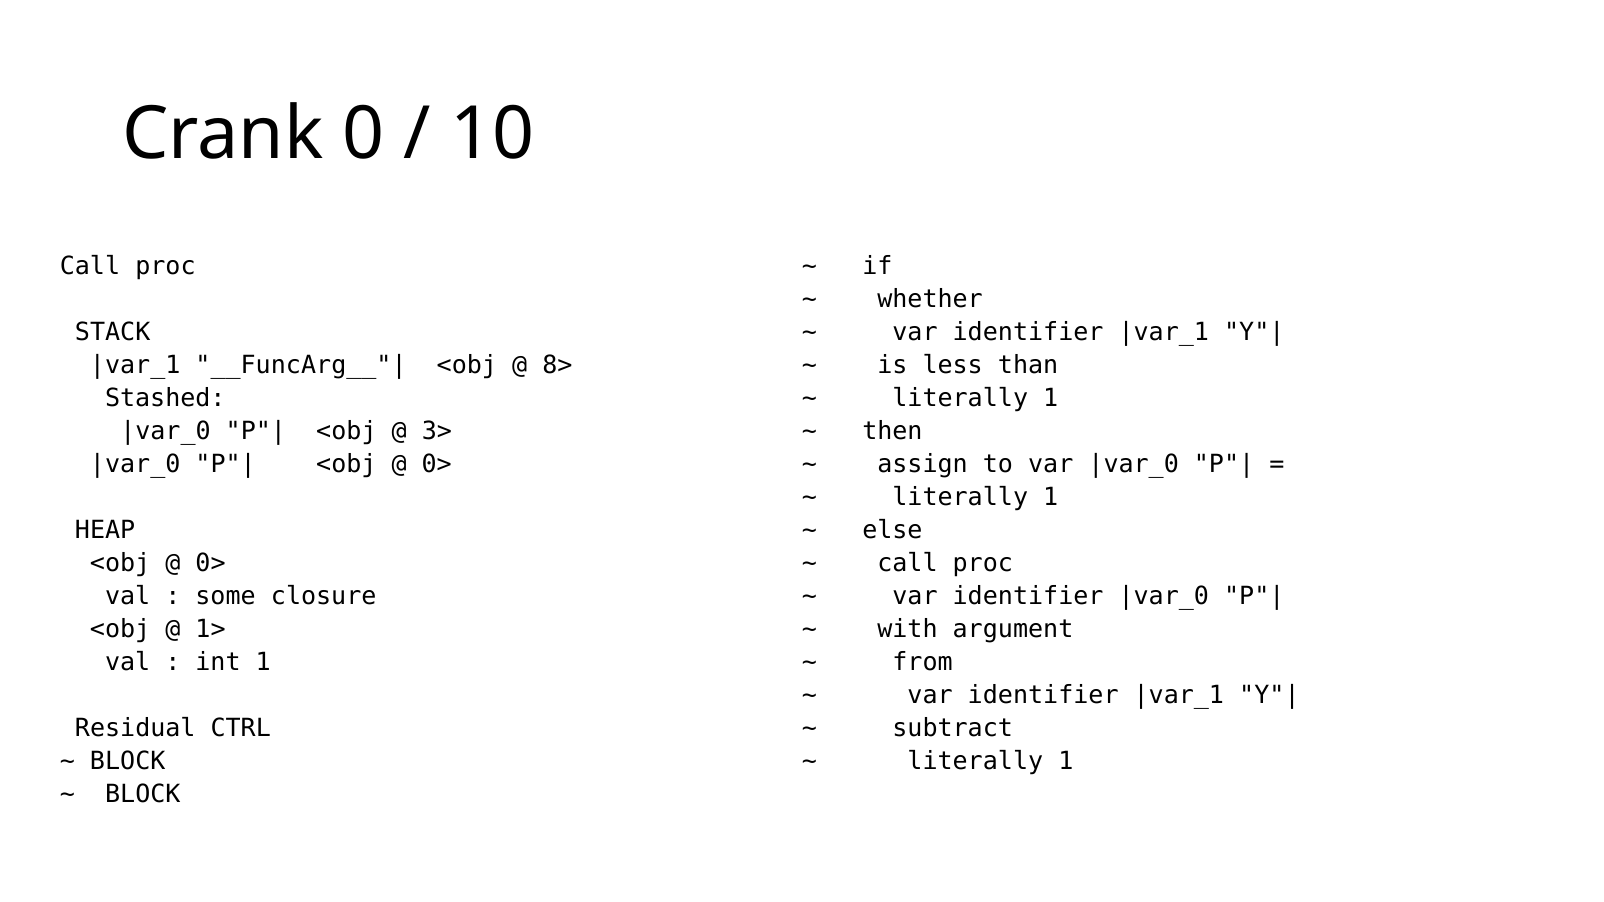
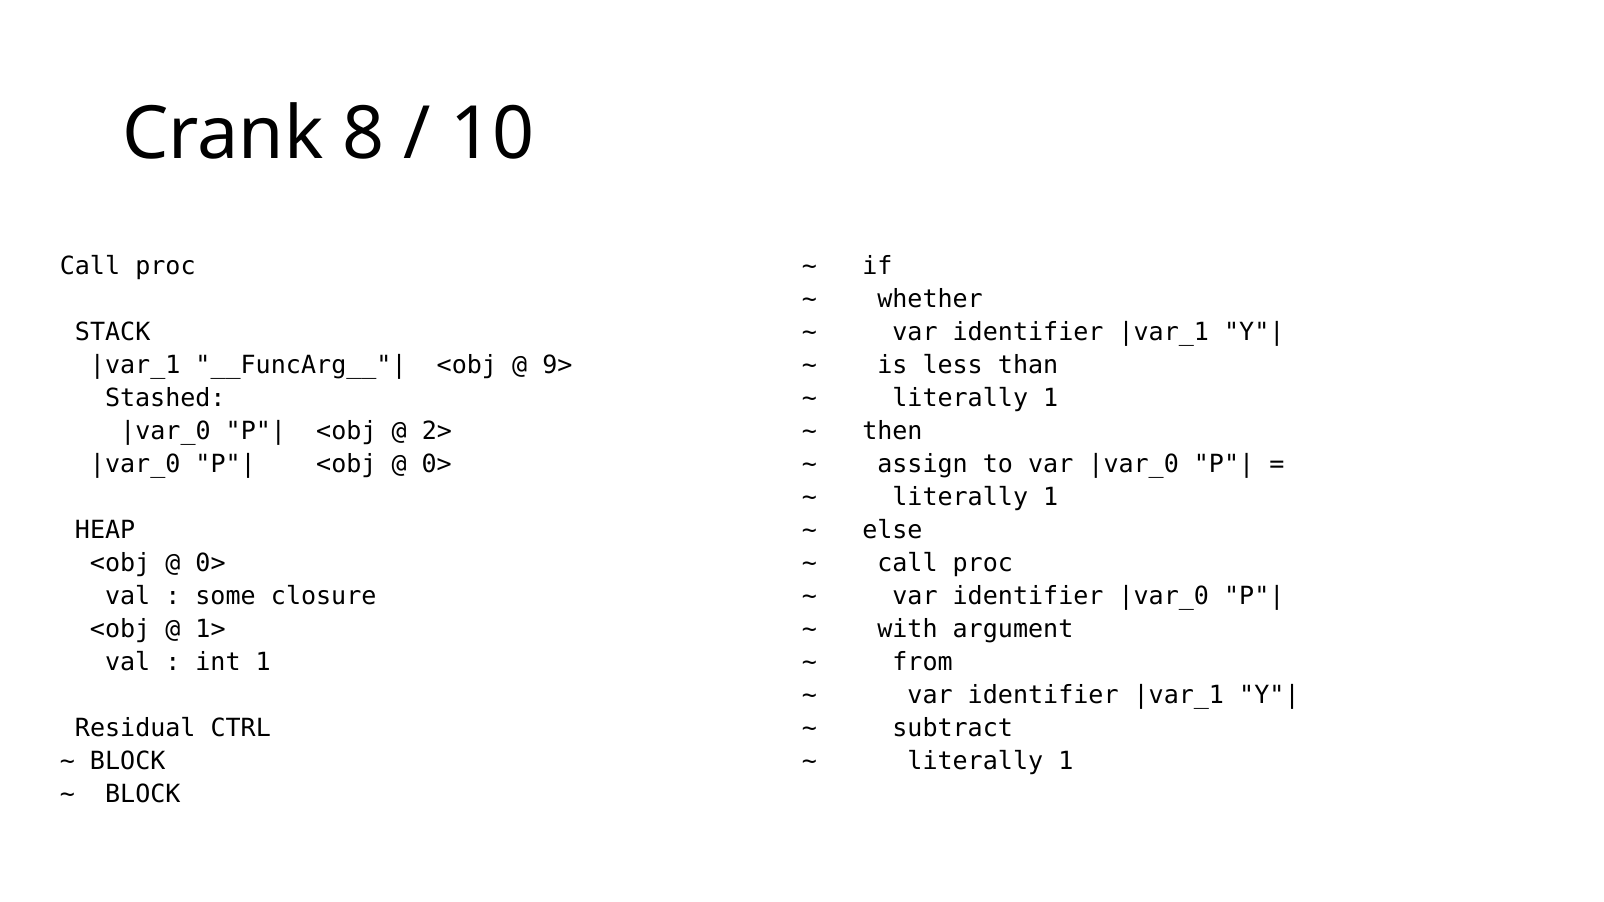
0: 0 -> 8 (364, 135)
8>: 8> -> 9> (557, 365)
3>: 3> -> 2> (437, 431)
